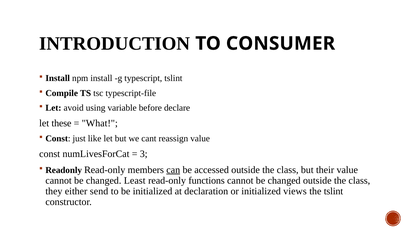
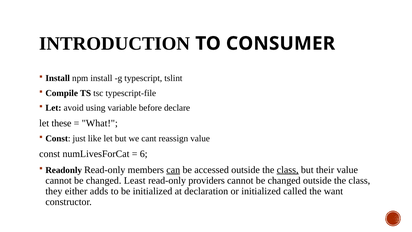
3: 3 -> 6 (144, 154)
class underline: none -> present (288, 170)
functions: functions -> providers (207, 180)
send: send -> adds (99, 191)
views: views -> called (295, 191)
the tslint: tslint -> want (333, 191)
